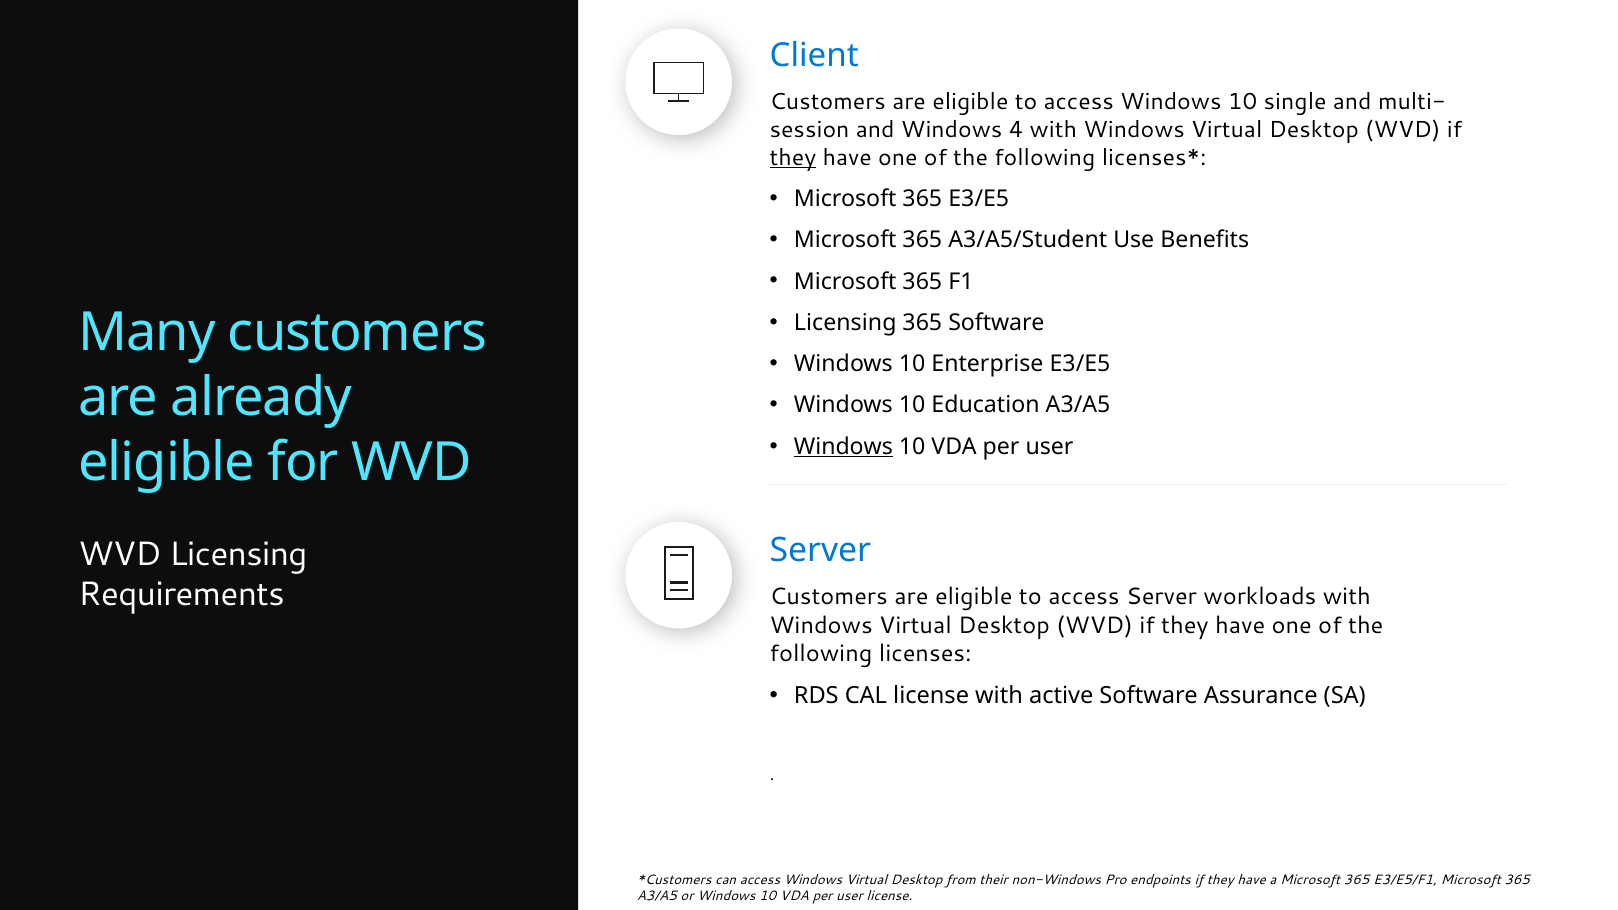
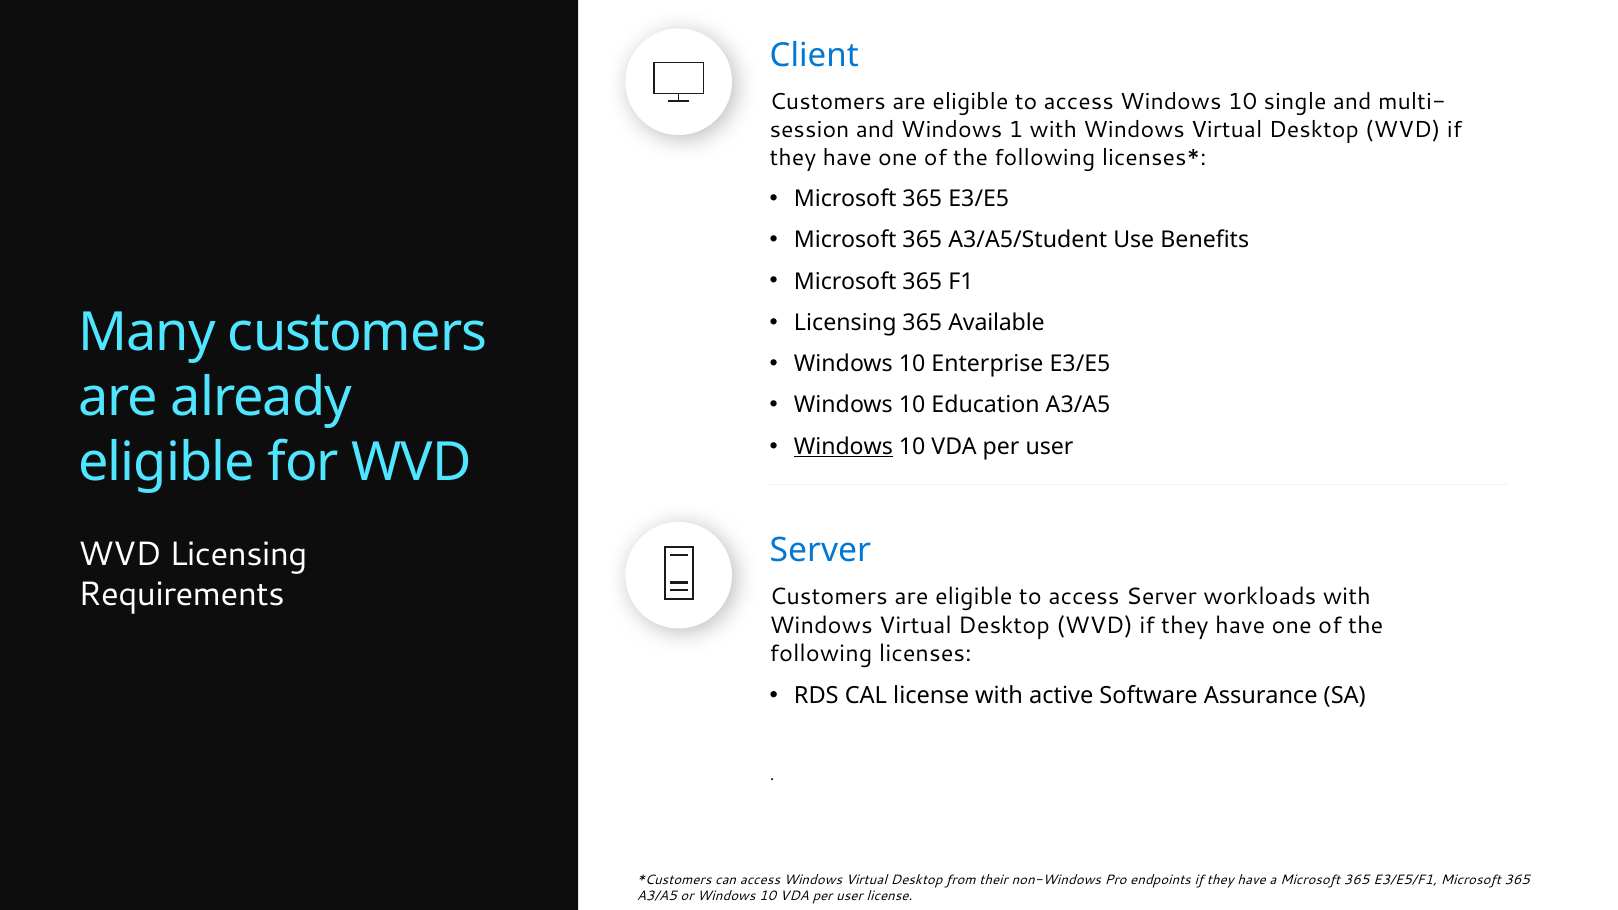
4: 4 -> 1 (1016, 130)
they underline: present -> none (793, 158)
365 Software: Software -> Available (997, 323)
